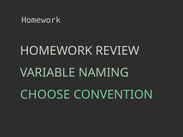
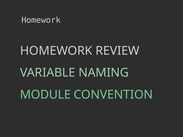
CHOOSE: CHOOSE -> MODULE (45, 95)
